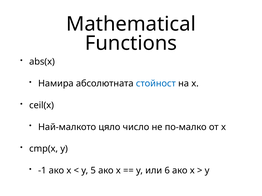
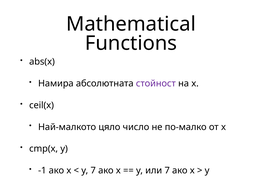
стойност colour: blue -> purple (156, 84)
y 5: 5 -> 7 (93, 171)
или 6: 6 -> 7 (167, 171)
